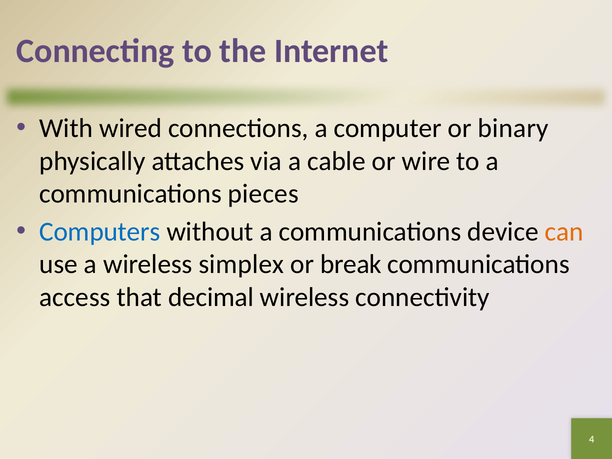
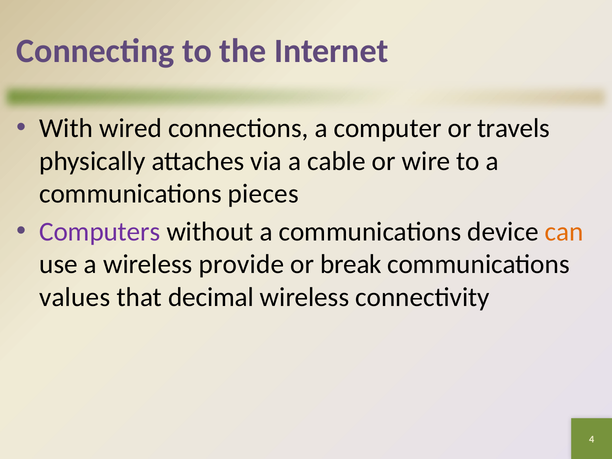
binary: binary -> travels (513, 128)
Computers colour: blue -> purple (100, 232)
simplex: simplex -> provide (241, 264)
access: access -> values (75, 297)
